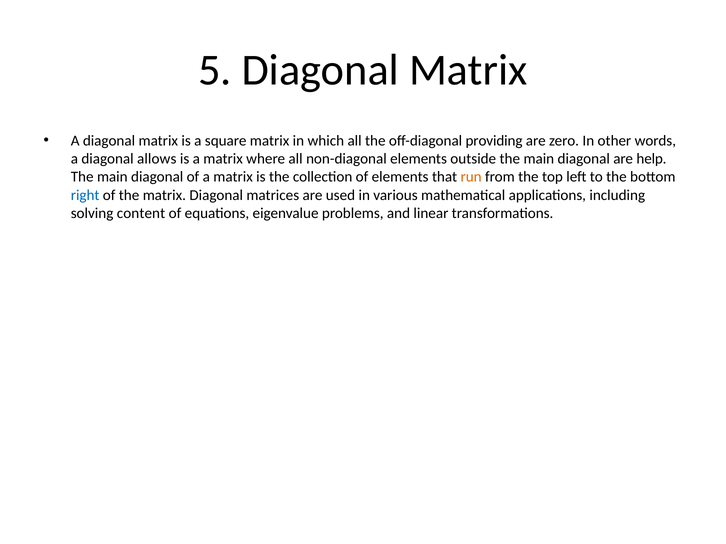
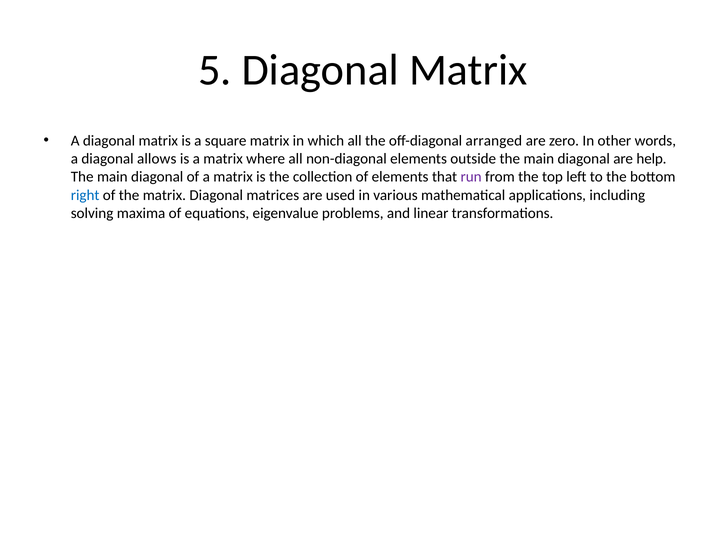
providing: providing -> arranged (494, 141)
run colour: orange -> purple (471, 177)
content: content -> maxima (141, 213)
